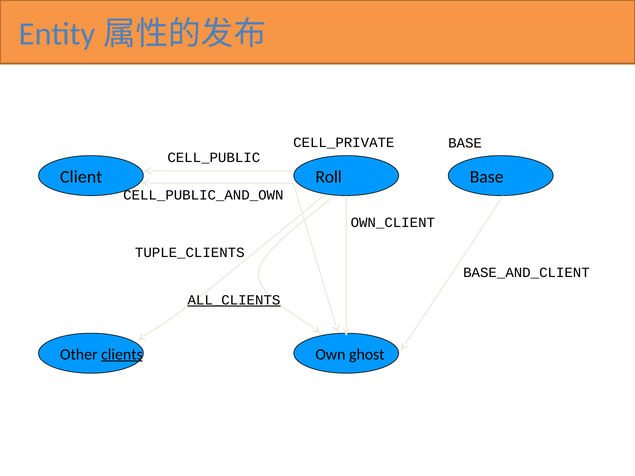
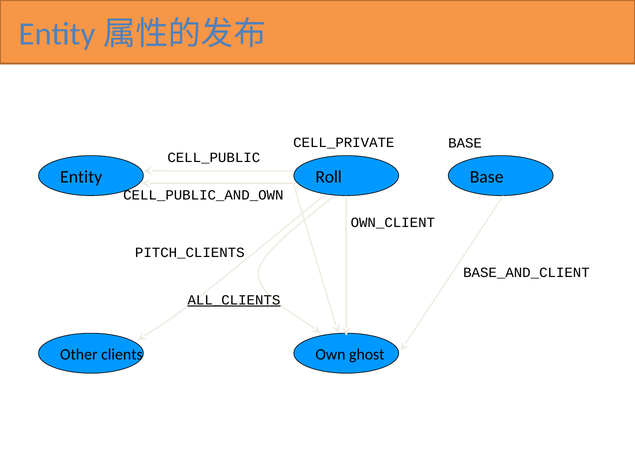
Client: Client -> Entity (81, 177)
TUPLE_CLIENTS: TUPLE_CLIENTS -> PITCH_CLIENTS (190, 253)
clients underline: present -> none (122, 354)
